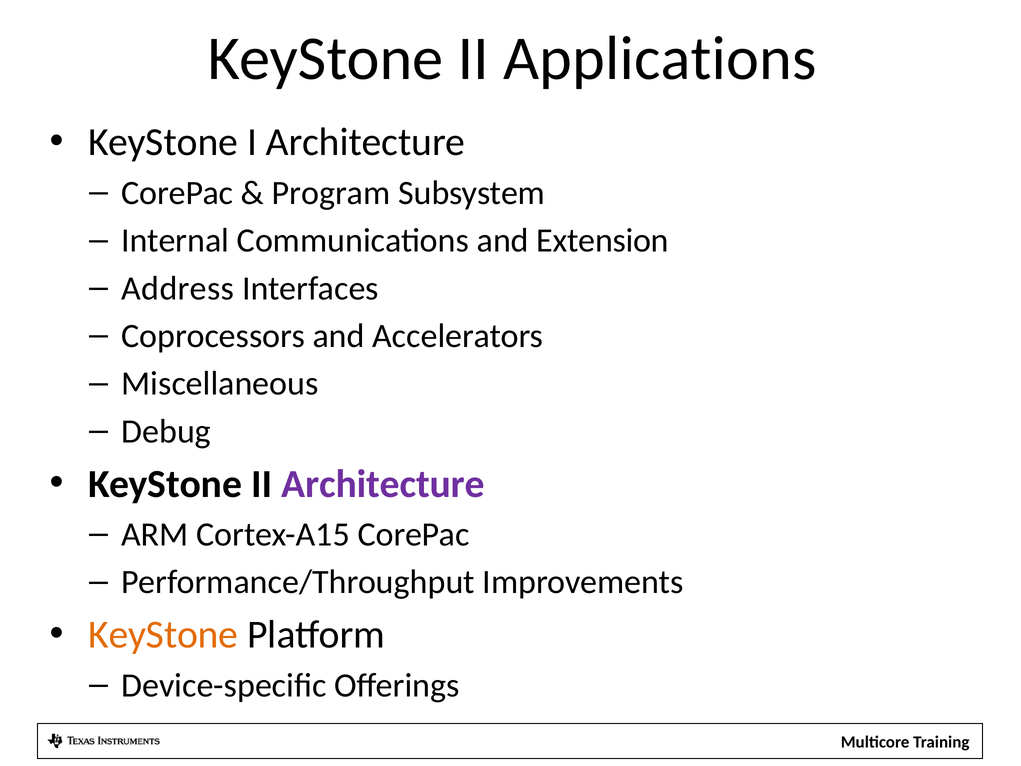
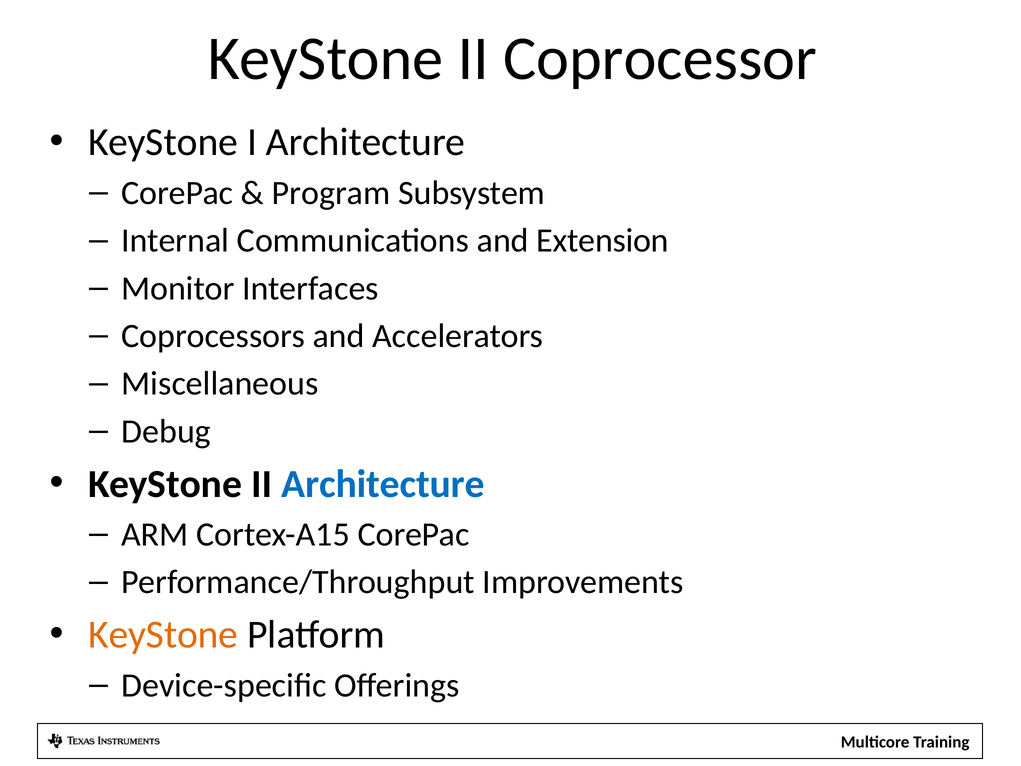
Applications: Applications -> Coprocessor (660, 59)
Address: Address -> Monitor (178, 288)
Architecture colour: purple -> blue (383, 484)
